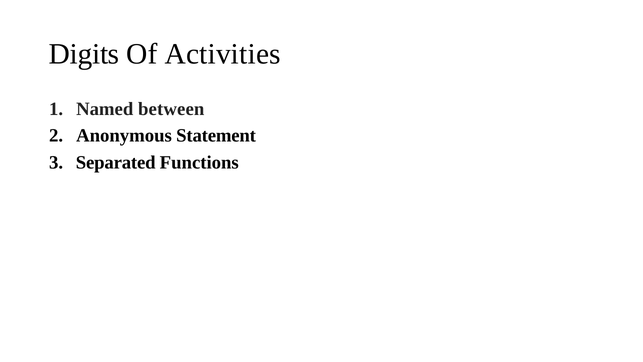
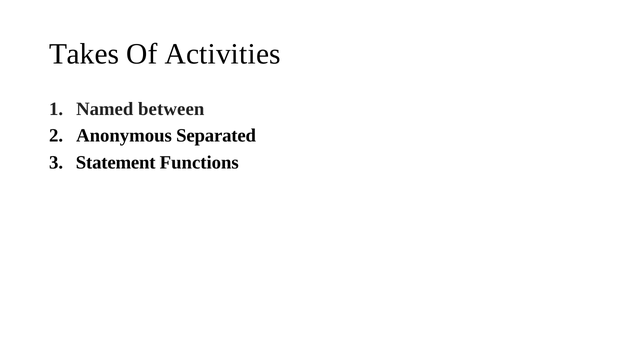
Digits: Digits -> Takes (84, 54)
Statement: Statement -> Separated (216, 136)
Separated: Separated -> Statement (116, 163)
